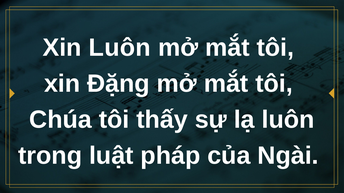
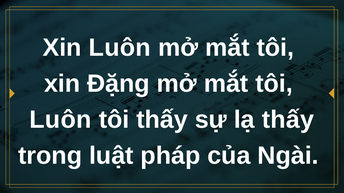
Chúa: Chúa -> Luôn (60, 120)
lạ luôn: luôn -> thấy (288, 120)
